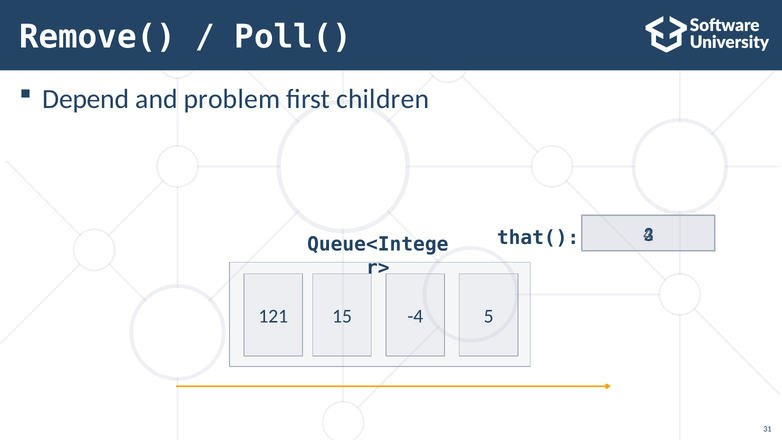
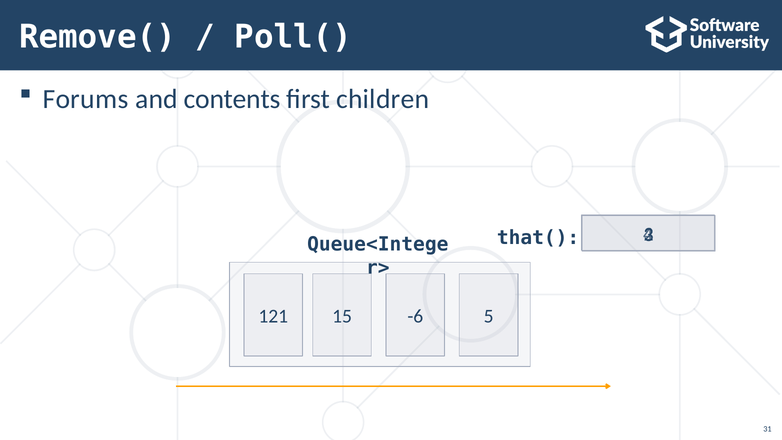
Depend: Depend -> Forums (85, 99)
problem: problem -> contents (232, 99)
-4: -4 -> -6 (415, 316)
